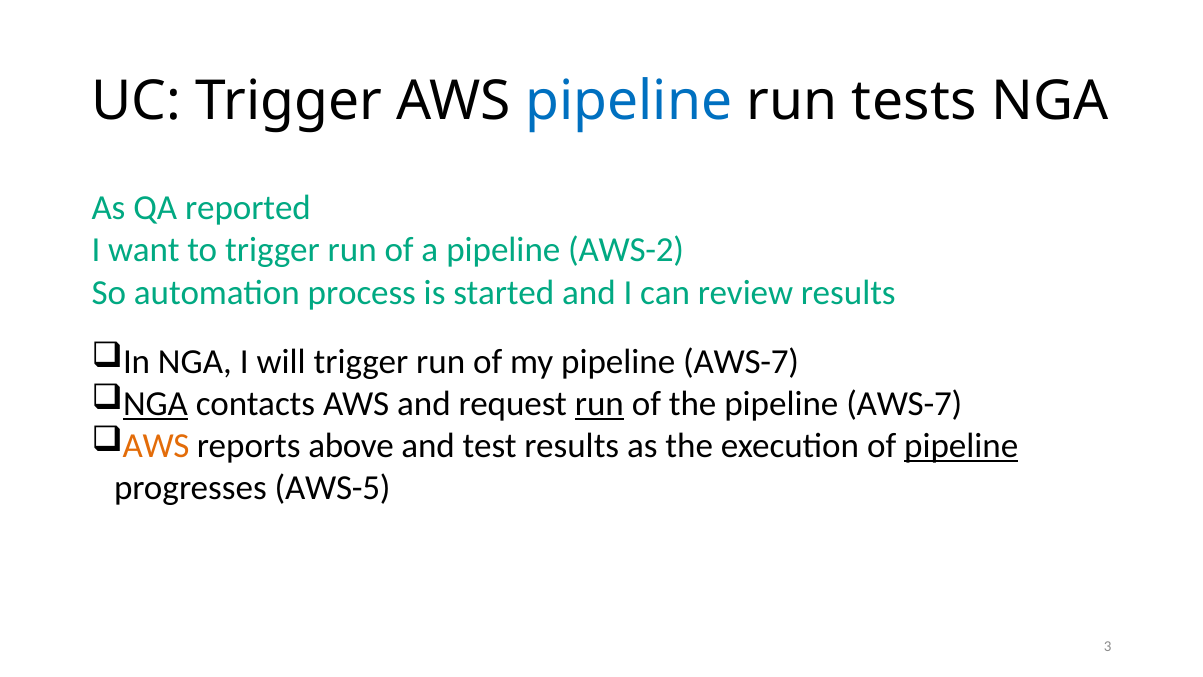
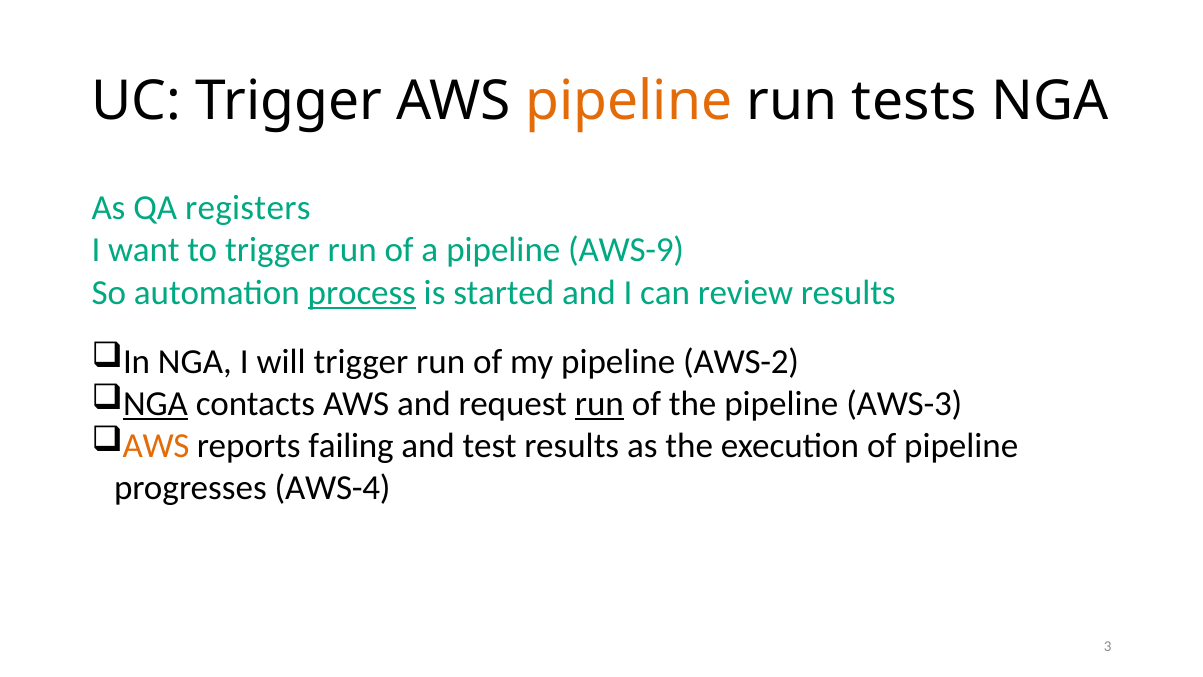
pipeline colour: blue -> orange (629, 101)
reported: reported -> registers (248, 208)
AWS-2: AWS-2 -> AWS-9 (626, 250)
process underline: none -> present (362, 292)
my pipeline AWS-7: AWS-7 -> AWS-2 (741, 362)
the pipeline AWS-7: AWS-7 -> AWS-3 (904, 404)
above: above -> failing (351, 446)
pipeline underline: present -> none (961, 446)
AWS-5: AWS-5 -> AWS-4 (333, 488)
